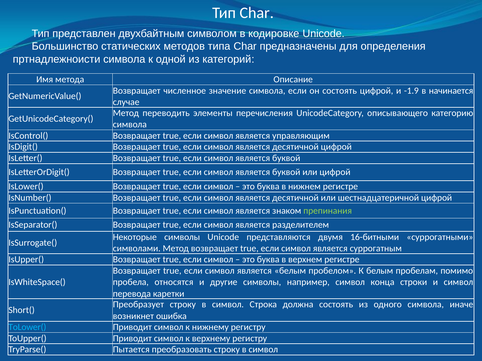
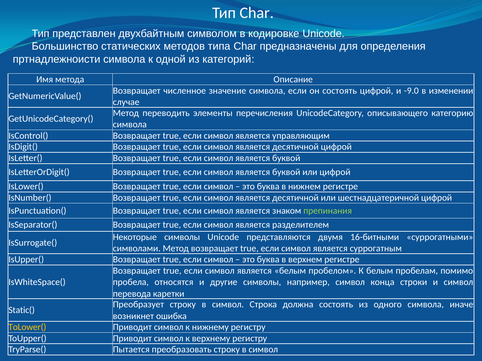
-1.9: -1.9 -> -9.0 (411, 91)
начинается: начинается -> изменении (451, 91)
Short(: Short( -> Static( (22, 311)
ToLower( colour: light blue -> yellow (27, 327)
